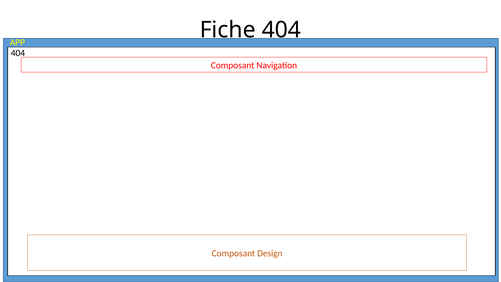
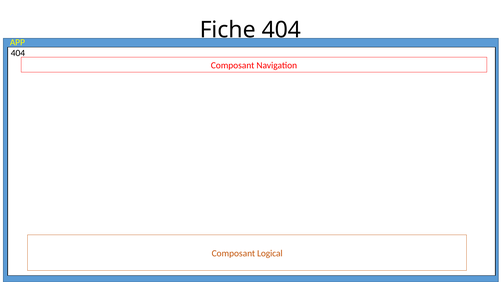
Design: Design -> Logical (270, 253)
